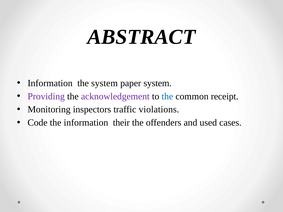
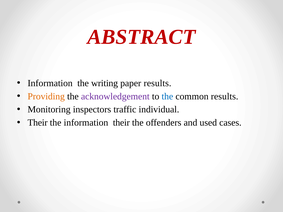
ABSTRACT colour: black -> red (141, 37)
the system: system -> writing (105, 83)
paper system: system -> results (157, 83)
Providing colour: purple -> orange (46, 96)
common receipt: receipt -> results (225, 96)
violations: violations -> individual (159, 110)
Code: Code -> Their (38, 123)
